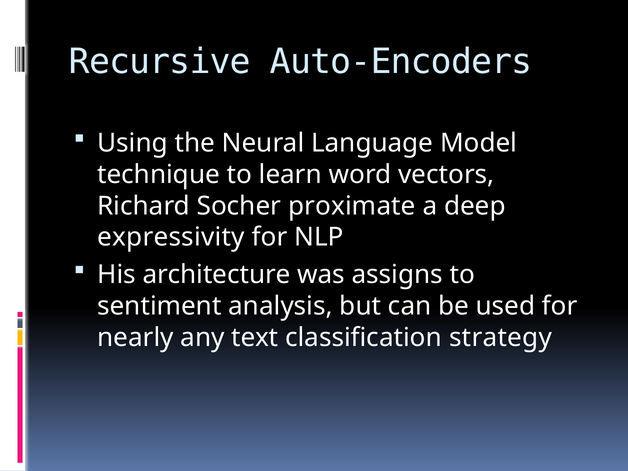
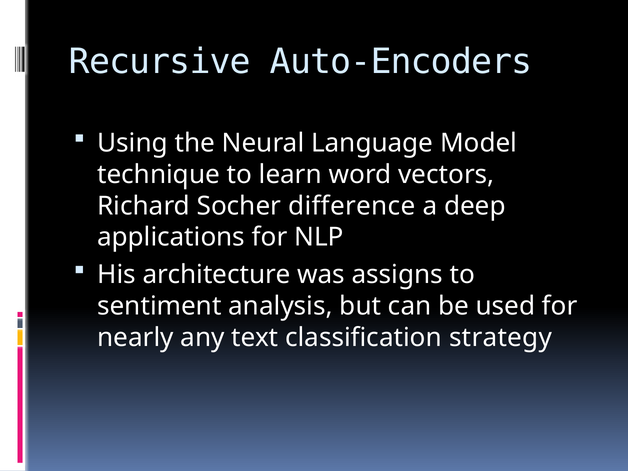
proximate: proximate -> difference (352, 206)
expressivity: expressivity -> applications (171, 237)
